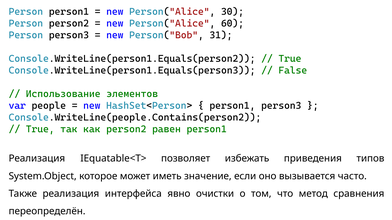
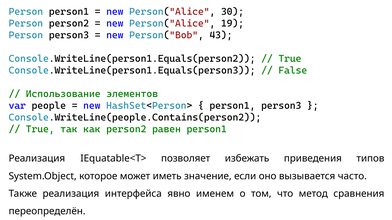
60: 60 -> 19 (232, 24)
31: 31 -> 43 (221, 35)
очистки: очистки -> именем (215, 194)
